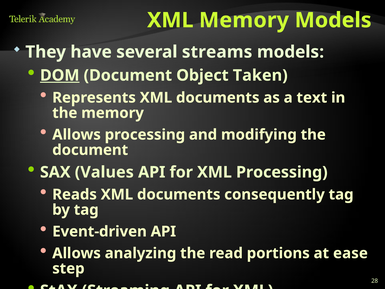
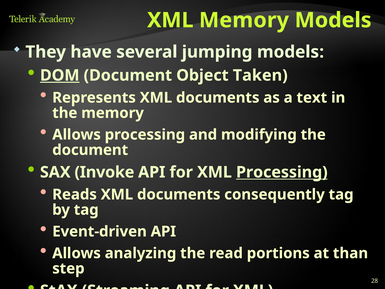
streams: streams -> jumping (217, 52)
Values: Values -> Invoke (104, 172)
Processing underline: none -> present (282, 172)
ease: ease -> than (350, 253)
